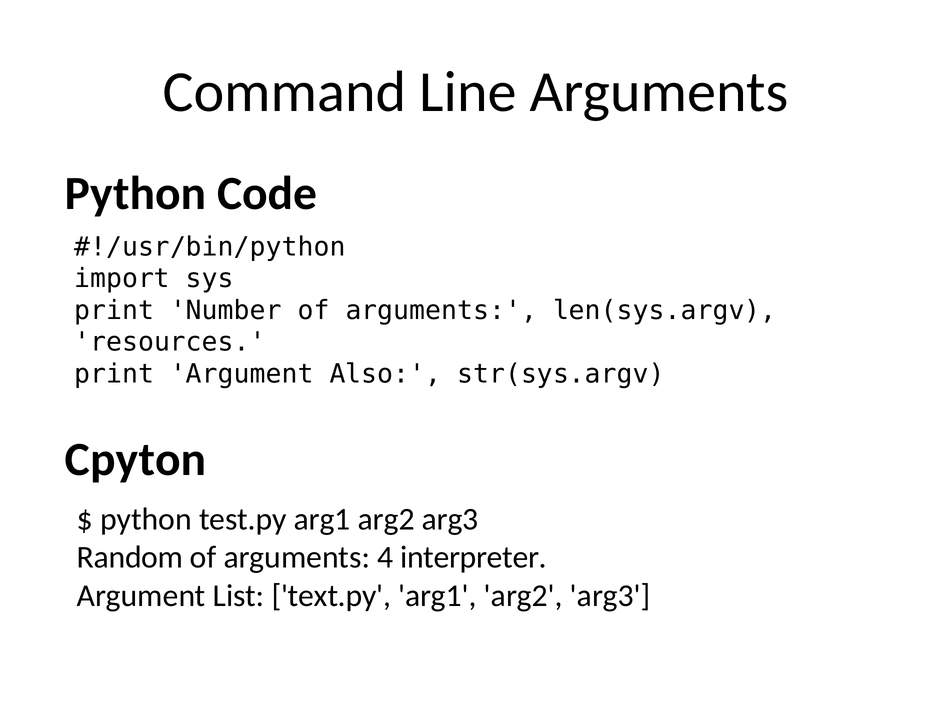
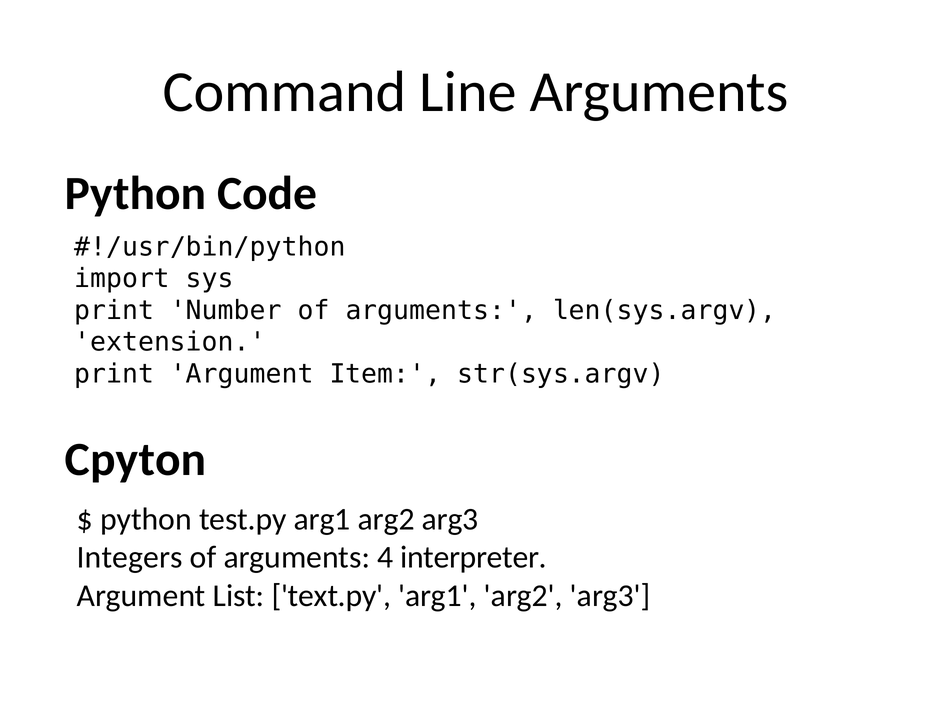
resources: resources -> extension (170, 342)
Also: Also -> Item (385, 374)
Random: Random -> Integers (130, 558)
